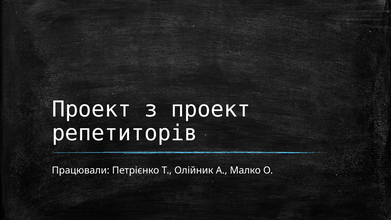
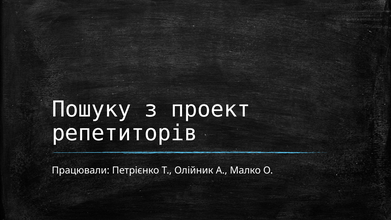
Проект: Проект -> Пошуку (91, 109)
